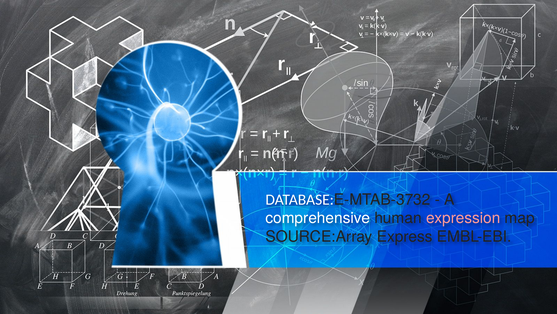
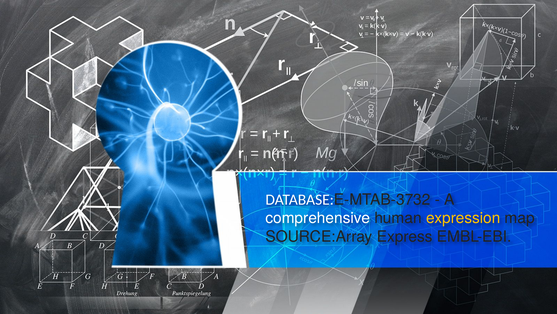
expression colour: pink -> yellow (463, 218)
